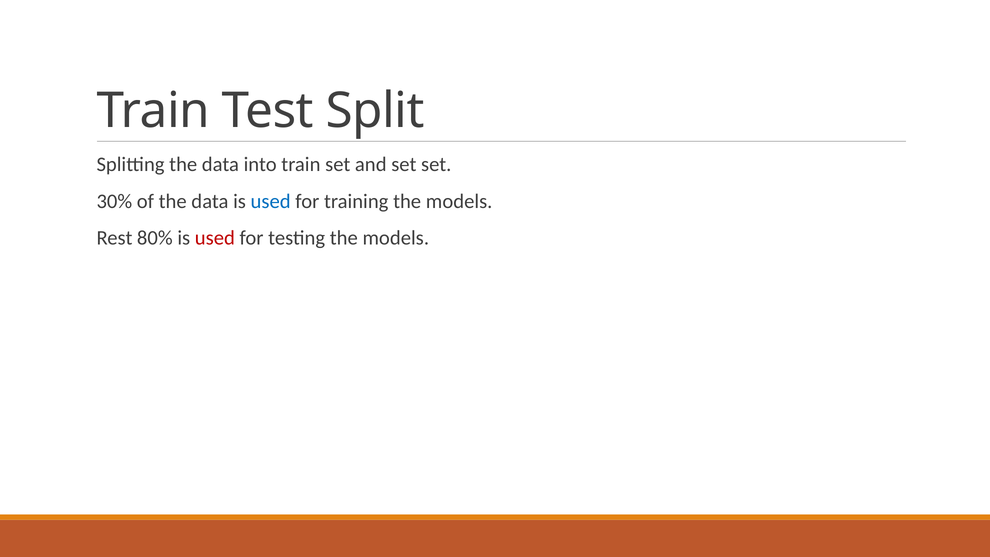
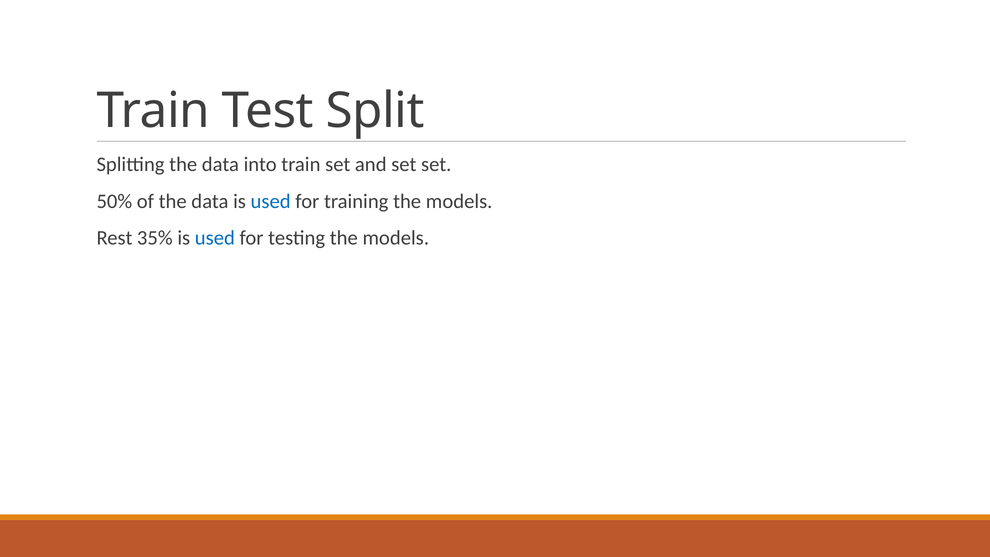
30%: 30% -> 50% (114, 201)
80%: 80% -> 35% (155, 238)
used colour: red -> blue (215, 238)
